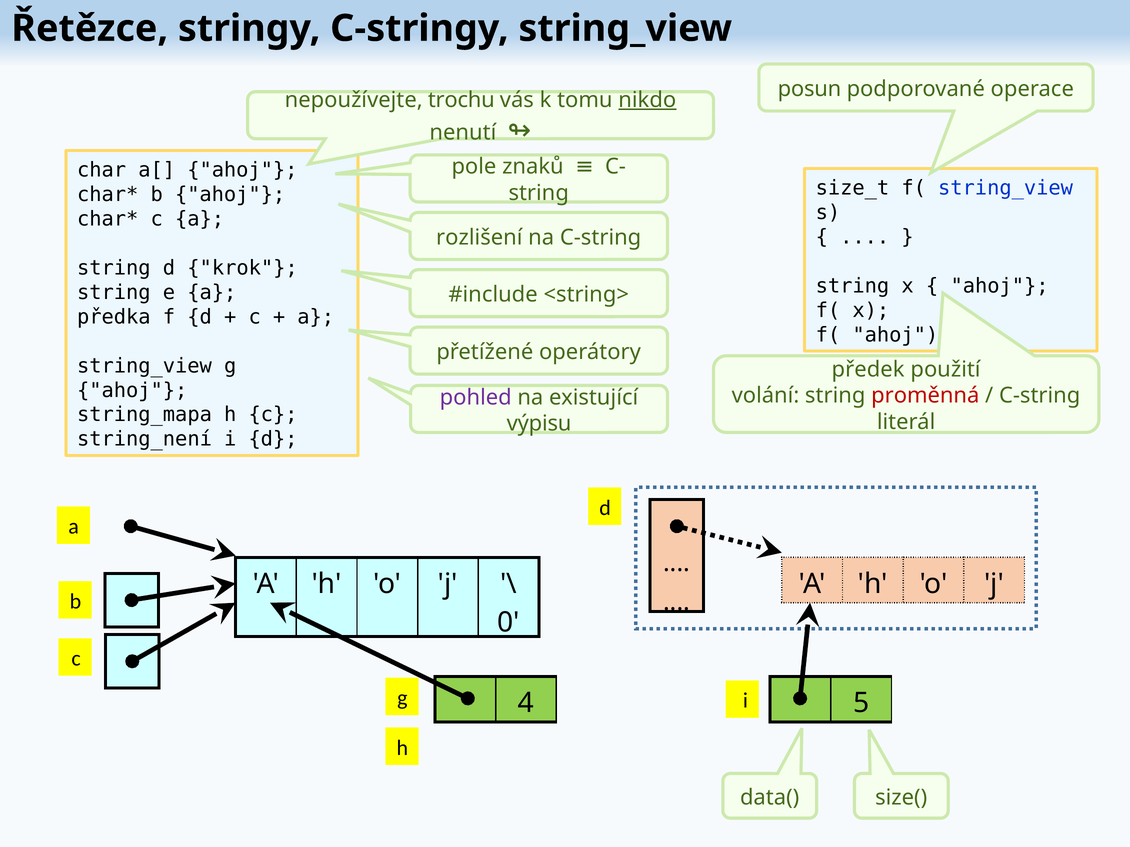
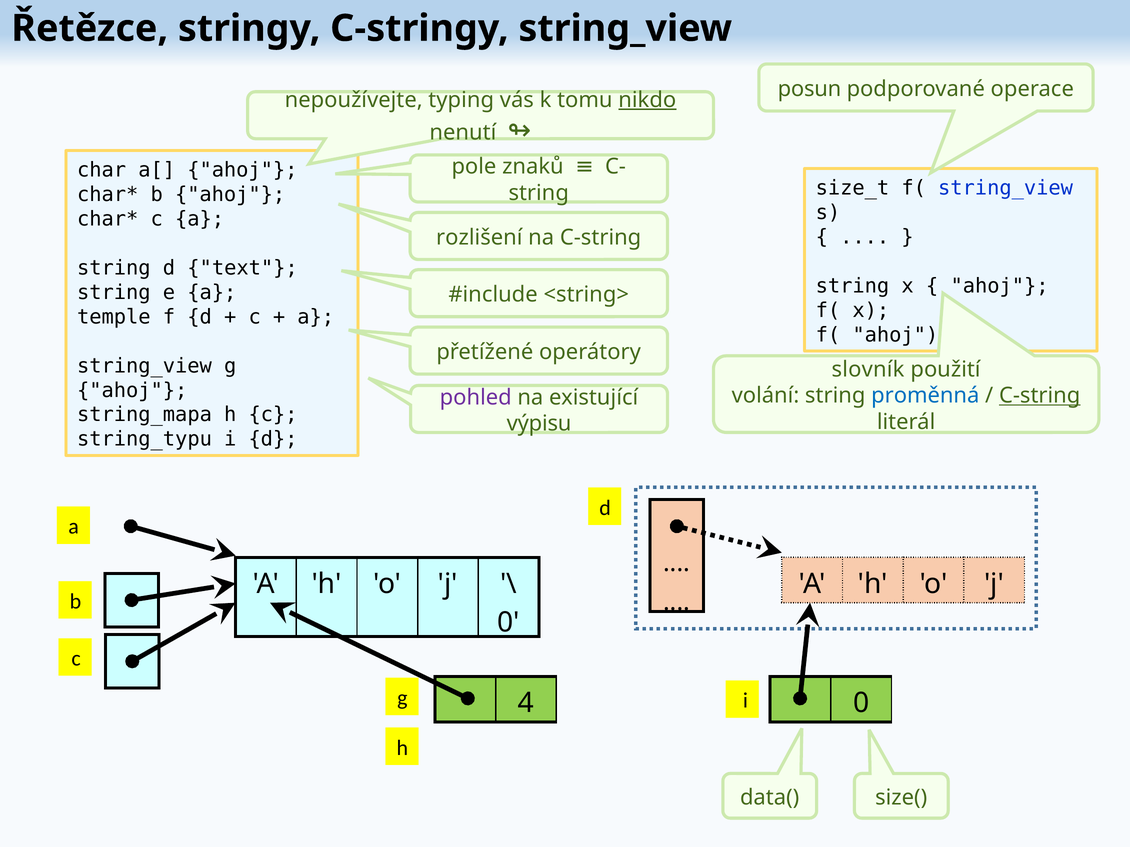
trochu: trochu -> typing (461, 100)
krok: krok -> text (243, 268)
předka: předka -> temple (114, 317)
předek: předek -> slovník (868, 369)
proměnná colour: red -> blue (925, 396)
C-string underline: none -> present (1040, 396)
string_není: string_není -> string_typu (144, 440)
4 5: 5 -> 0 (861, 703)
